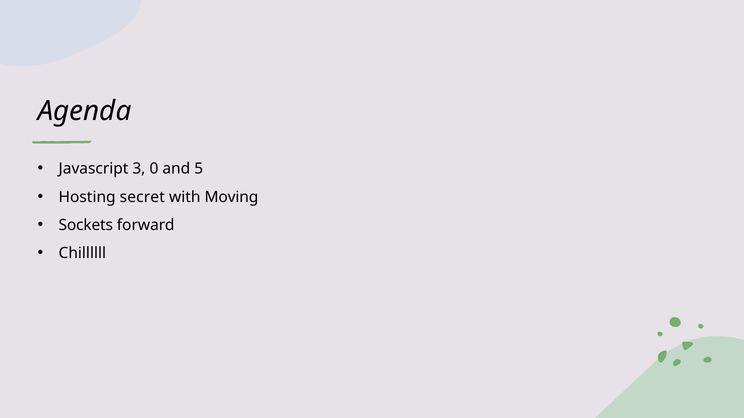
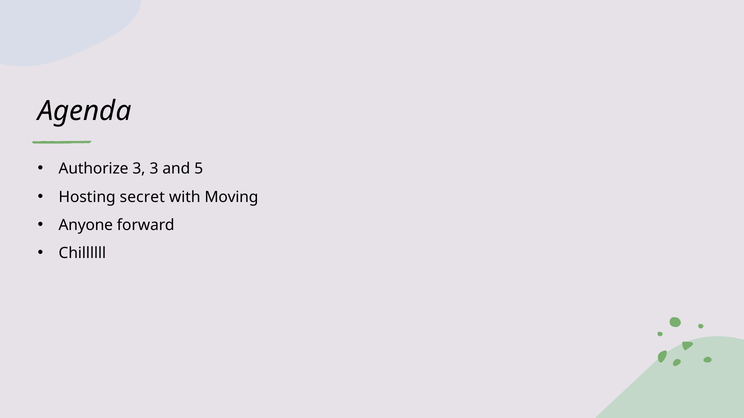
Javascript: Javascript -> Authorize (94, 169)
3 0: 0 -> 3 (154, 169)
Sockets: Sockets -> Anyone (86, 225)
